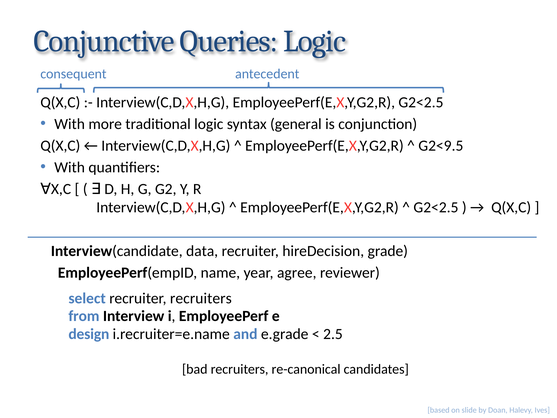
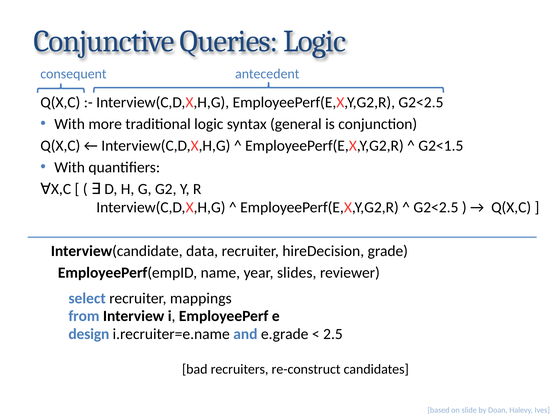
G2<9.5: G2<9.5 -> G2<1.5 (441, 146)
agree: agree -> slides (297, 272)
recruiter recruiters: recruiters -> mappings (201, 298)
re-canonical: re-canonical -> re-construct (306, 369)
